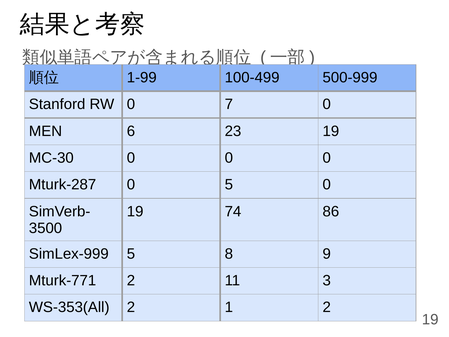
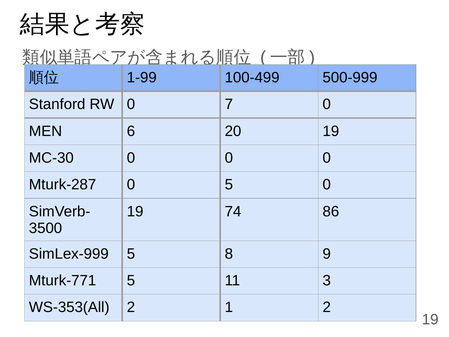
23: 23 -> 20 (233, 131)
Mturk-771 2: 2 -> 5 (131, 280)
